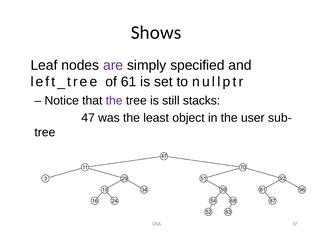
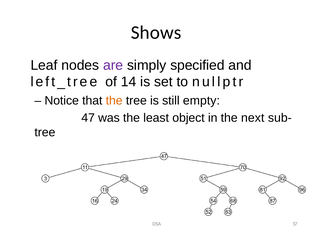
61: 61 -> 14 (129, 82)
the colour: purple -> orange (114, 100)
stacks: stacks -> empty (201, 100)
user: user -> next (253, 118)
